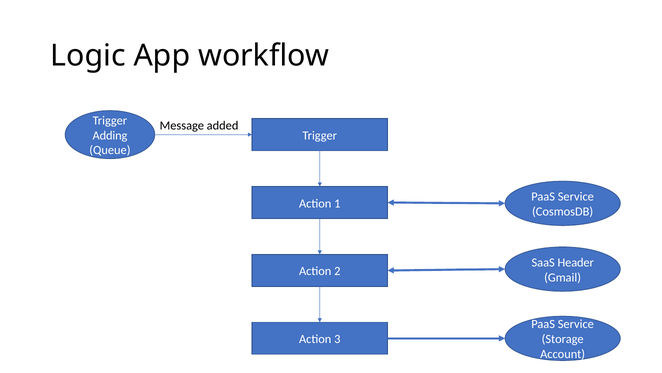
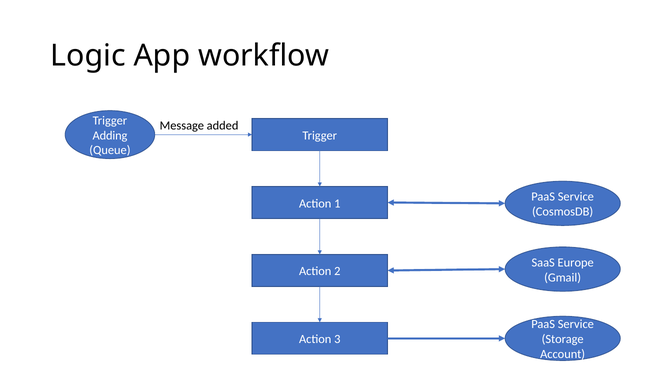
Header: Header -> Europe (576, 262)
